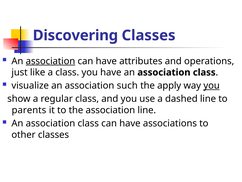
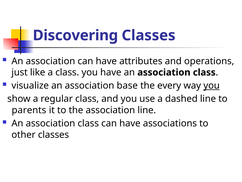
association underline: present -> none (50, 61)
such: such -> base (127, 85)
apply: apply -> every (169, 85)
